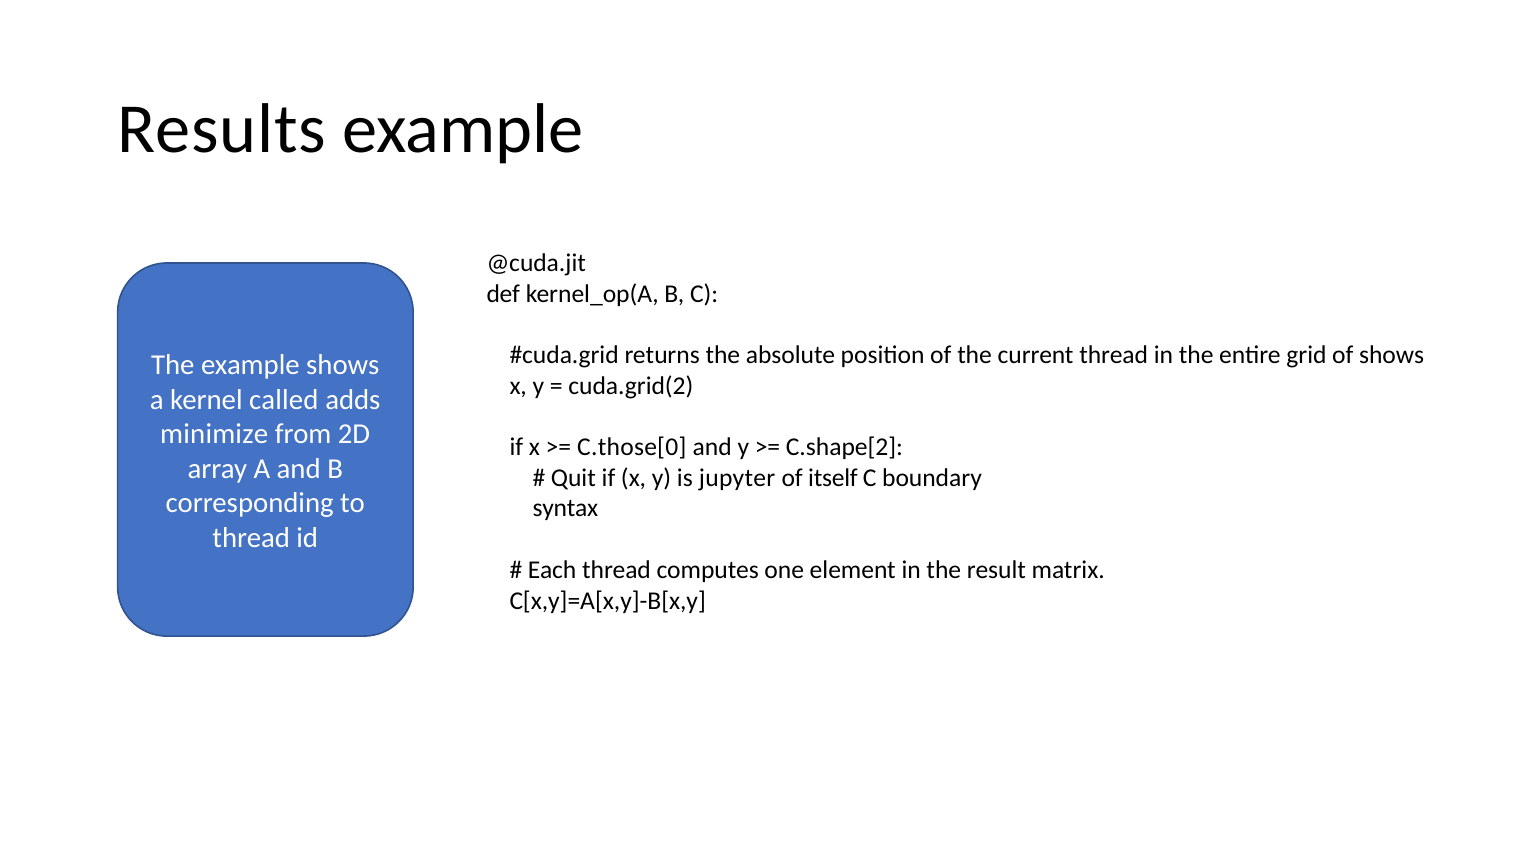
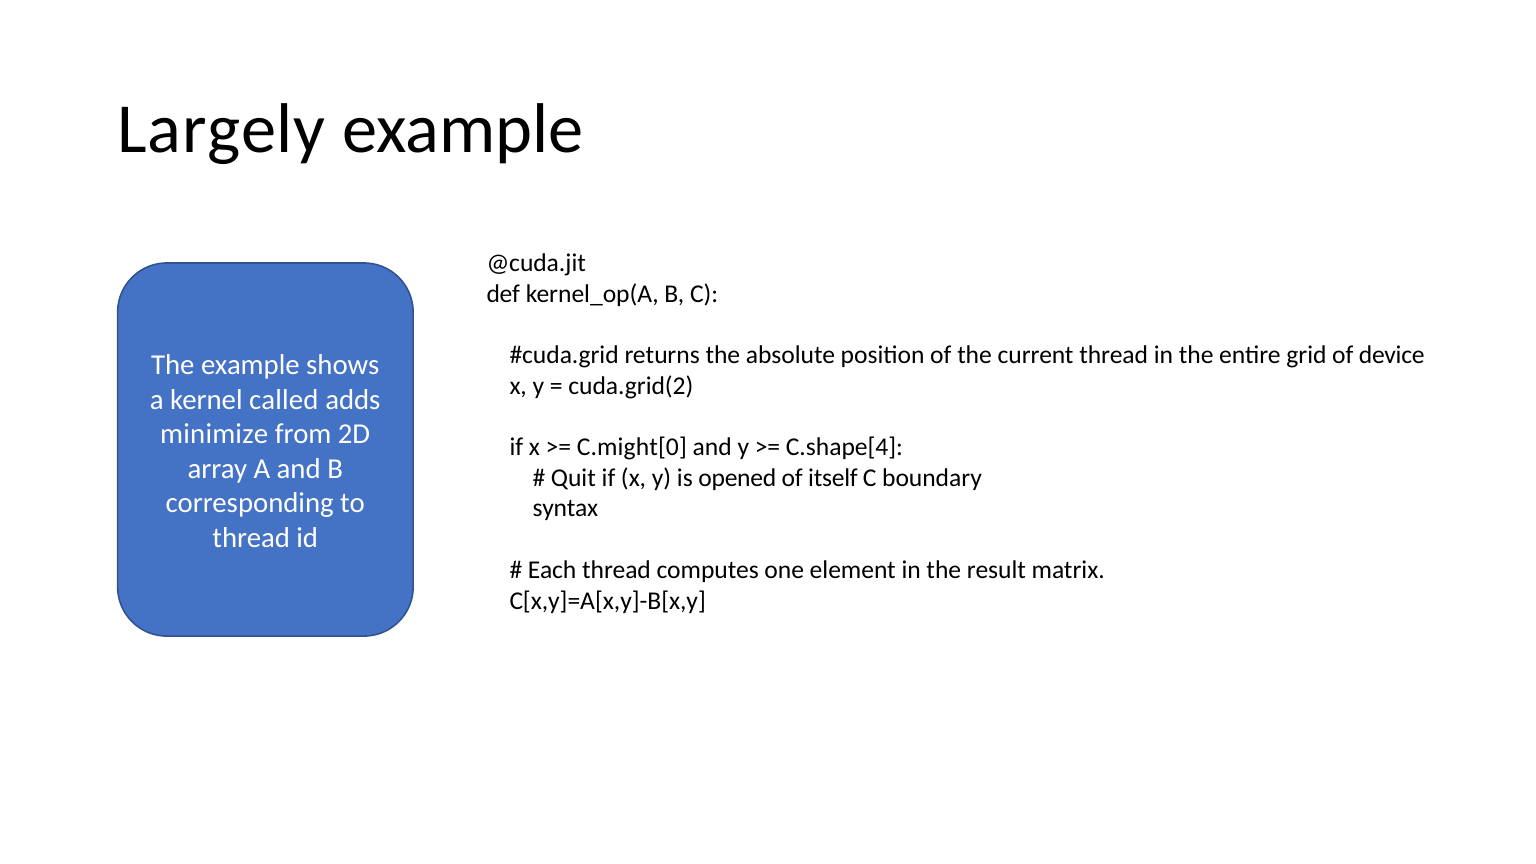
Results: Results -> Largely (221, 129)
of shows: shows -> device (1392, 355)
C.those[0: C.those[0 -> C.might[0 (632, 447)
C.shape[2: C.shape[2 -> C.shape[4 (844, 447)
jupyter: jupyter -> opened (737, 478)
